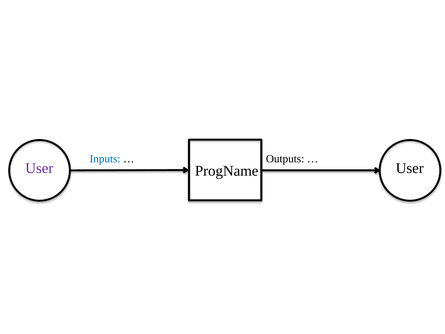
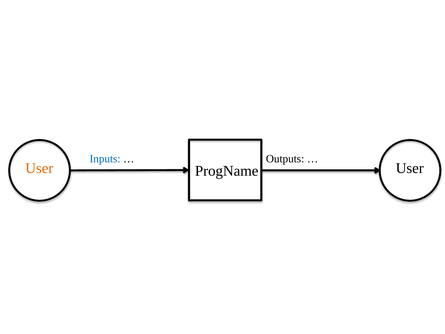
User colour: purple -> orange (39, 168)
